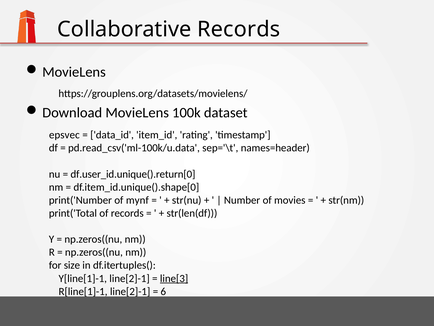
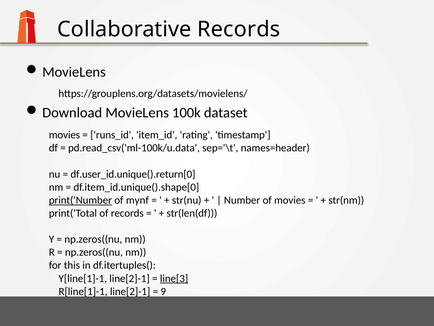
epsvec: epsvec -> movies (64, 135)
data_id: data_id -> runs_id (112, 135)
print('Number underline: none -> present (80, 200)
size: size -> this (72, 265)
6: 6 -> 9 (163, 291)
